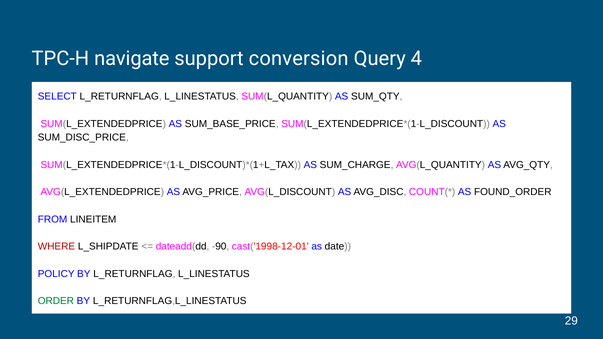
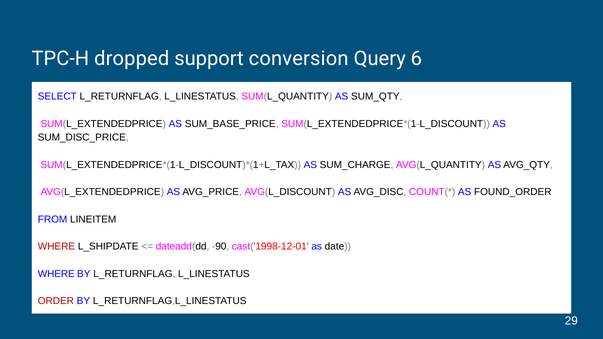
navigate: navigate -> dropped (132, 59)
4: 4 -> 6 (416, 59)
POLICY: POLICY -> WHERE (56, 274)
ORDER colour: green -> red (56, 301)
